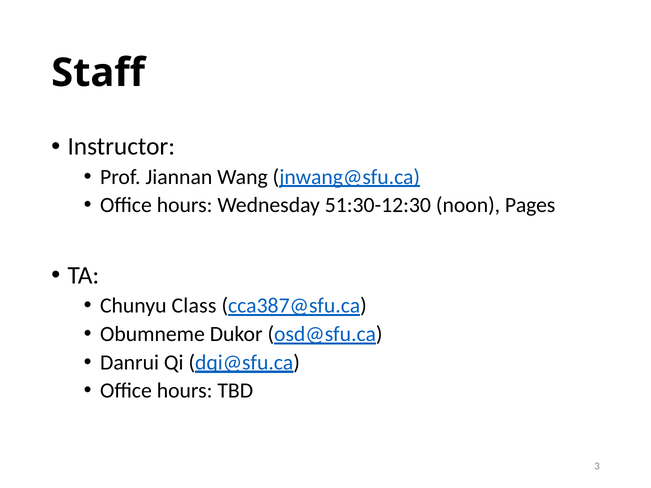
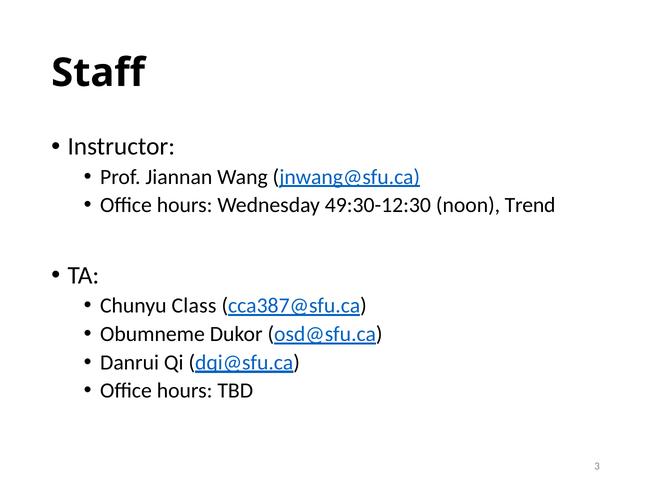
51:30-12:30: 51:30-12:30 -> 49:30-12:30 (378, 205)
Pages: Pages -> Trend (530, 205)
